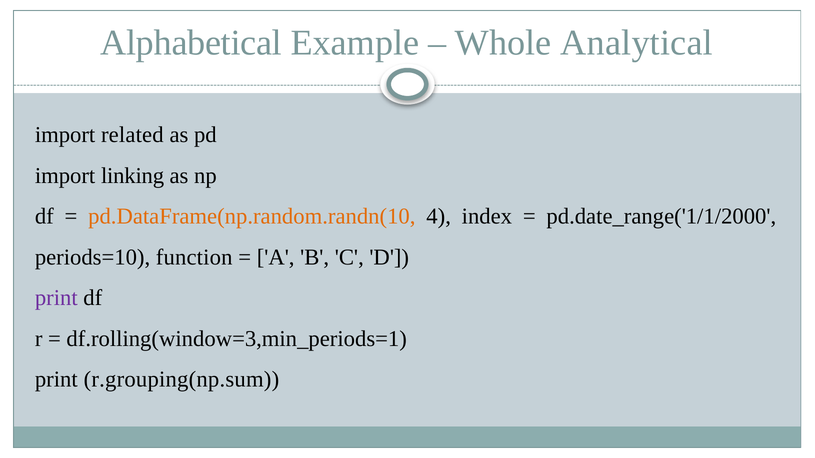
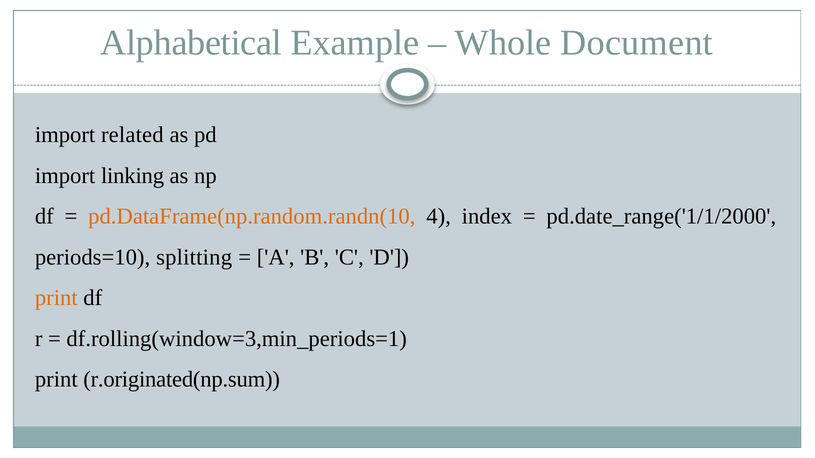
Analytical: Analytical -> Document (637, 43)
function: function -> splitting (194, 257)
print colour: purple -> orange (56, 298)
r.grouping(np.sum: r.grouping(np.sum -> r.originated(np.sum (182, 380)
